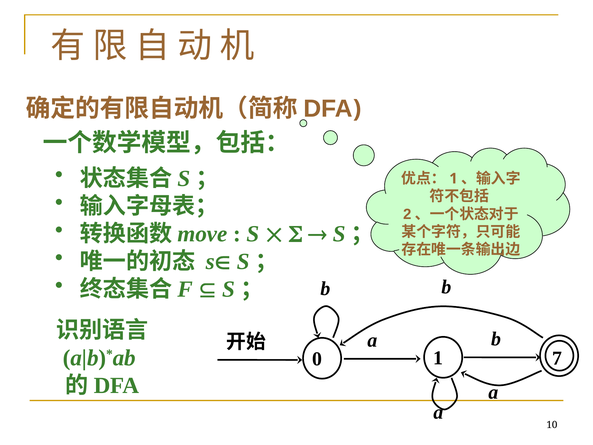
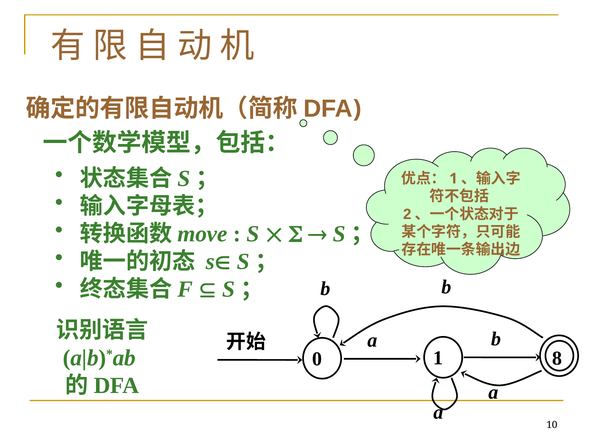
7: 7 -> 8 (557, 358)
